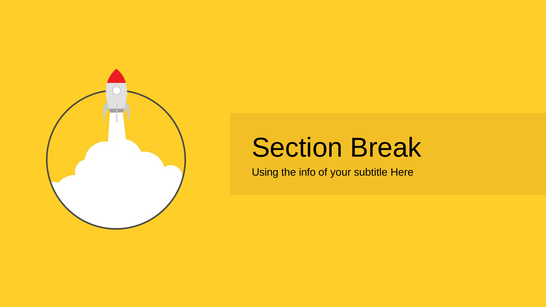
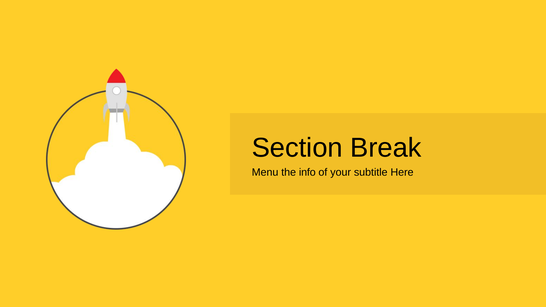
Using: Using -> Menu (265, 172)
